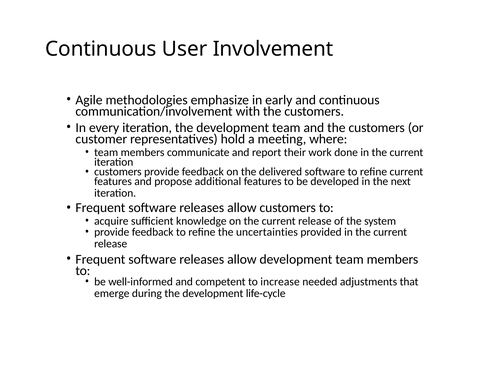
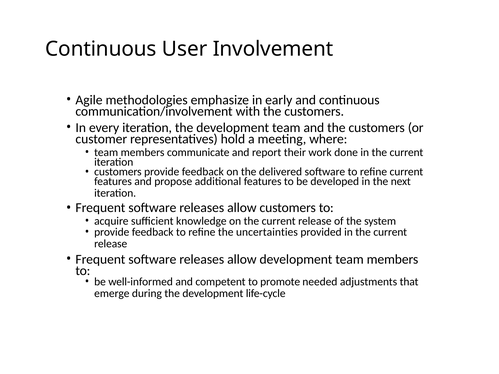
increase: increase -> promote (280, 282)
